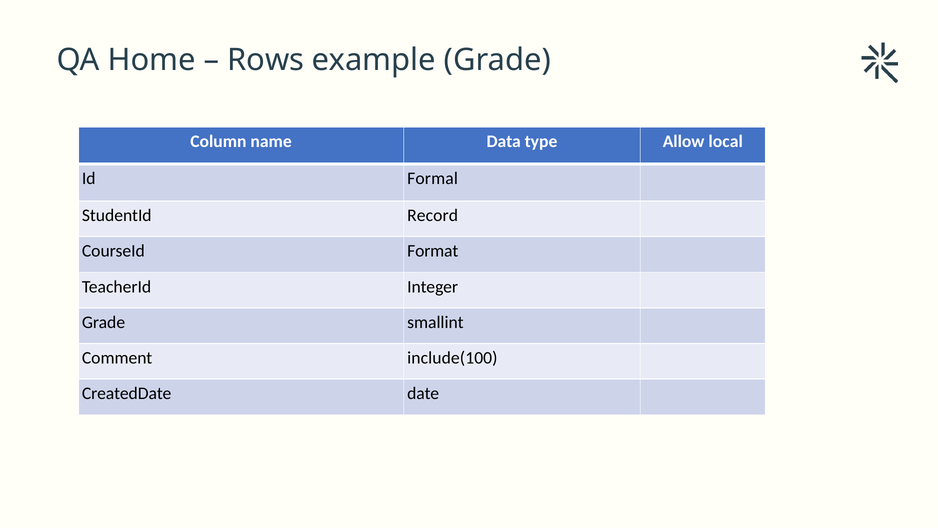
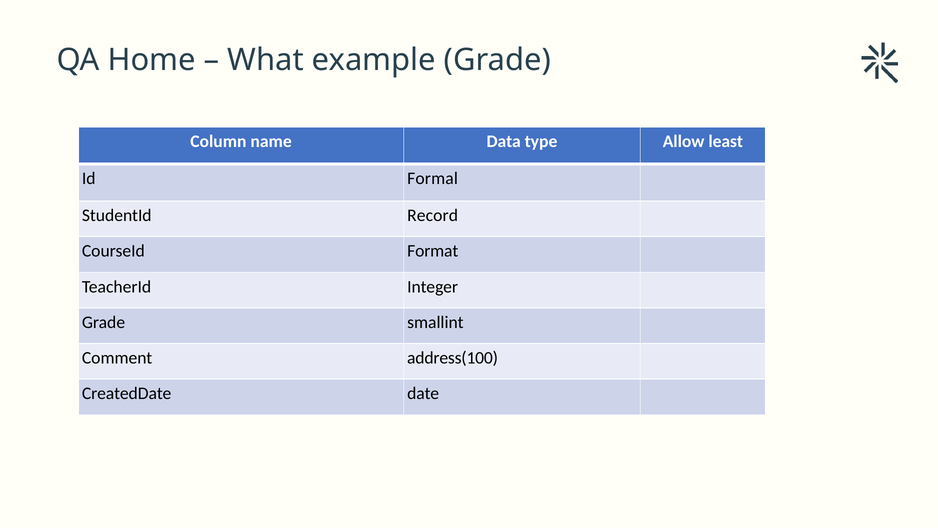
Rows: Rows -> What (266, 60)
local: local -> least (726, 141)
include(100: include(100 -> address(100 (453, 358)
